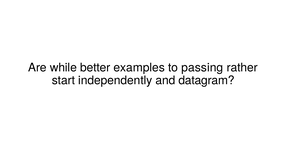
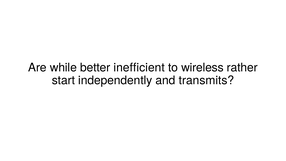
examples: examples -> inefficient (139, 68)
passing: passing -> wireless (202, 68)
datagram: datagram -> transmits (206, 80)
